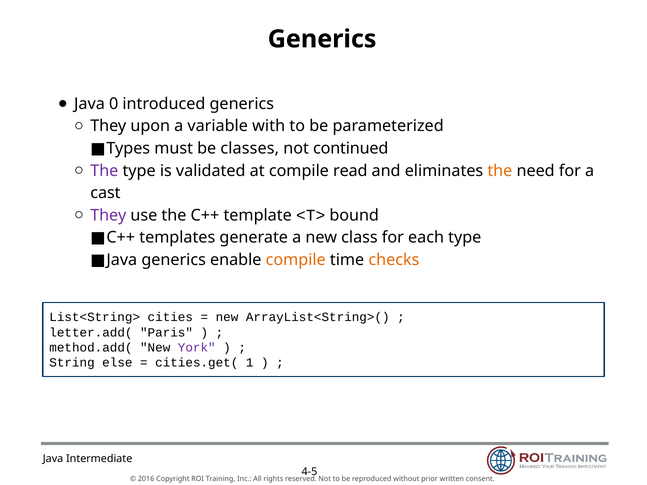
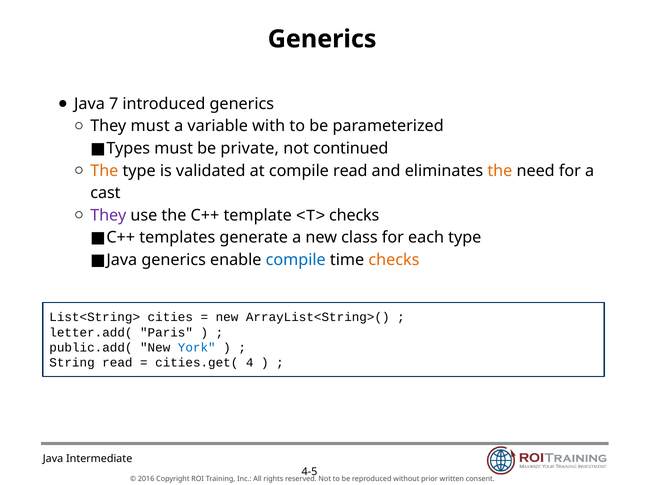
0: 0 -> 7 (114, 104)
They upon: upon -> must (150, 126)
classes: classes -> private (250, 149)
The colour: purple -> orange (104, 171)
<T> bound: bound -> checks (354, 215)
compile colour: orange -> blue (296, 260)
method.add(: method.add( -> public.add( (91, 348)
York colour: purple -> blue (197, 348)
String else: else -> read (117, 363)
1: 1 -> 4 (250, 363)
